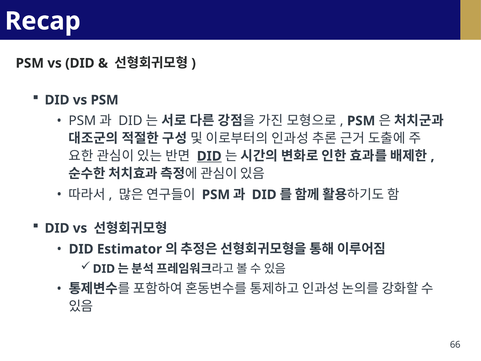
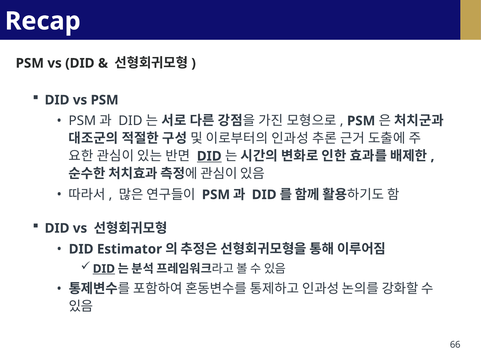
DID underline: none -> present (104, 269)
